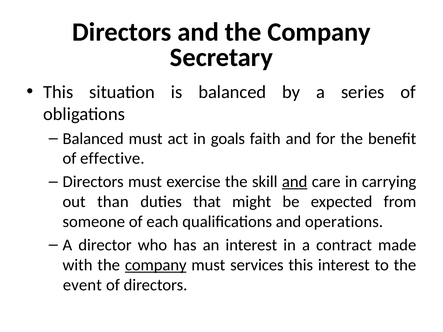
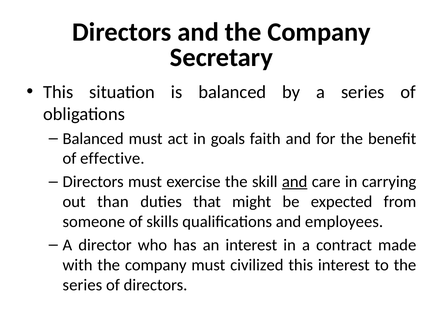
each: each -> skills (162, 222)
operations: operations -> employees (344, 222)
company underline: present -> none (156, 265)
services: services -> civilized (257, 265)
event: event -> series (82, 285)
